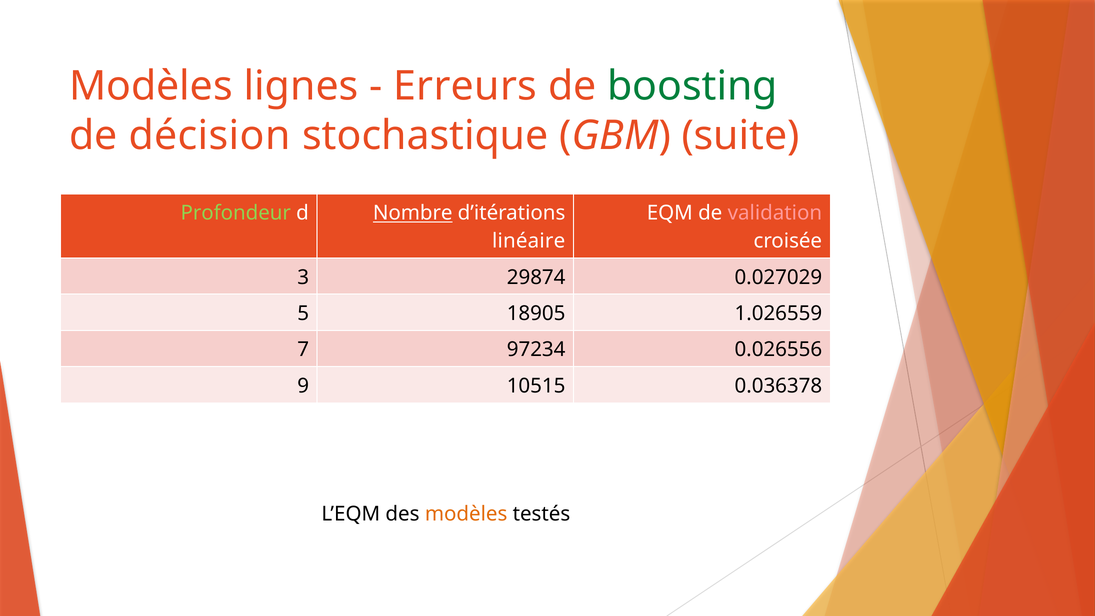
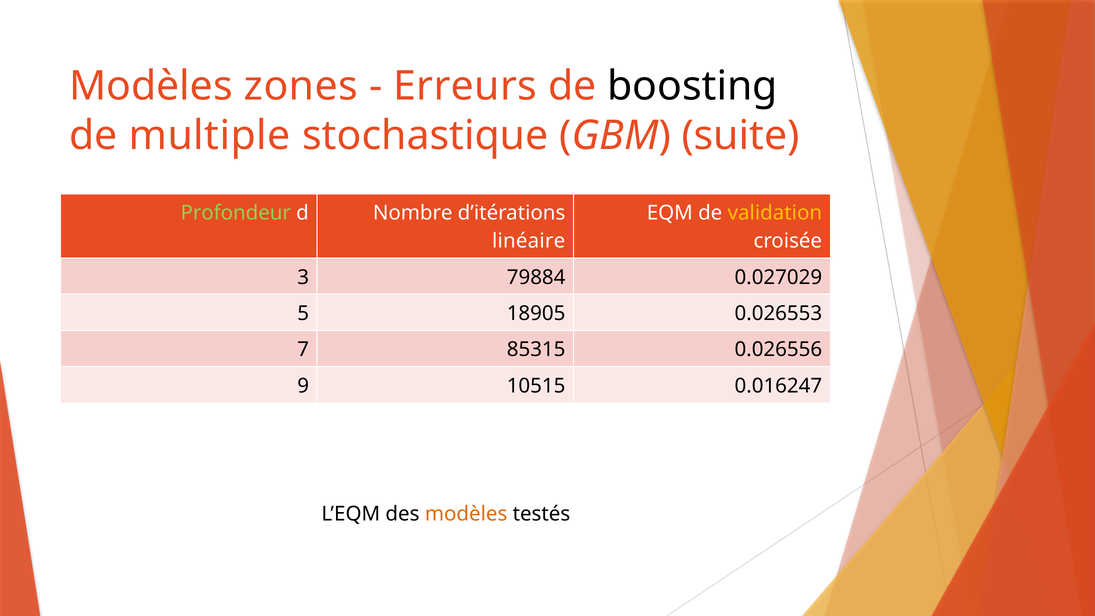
lignes: lignes -> zones (301, 86)
boosting colour: green -> black (692, 86)
décision: décision -> multiple (210, 136)
Nombre underline: present -> none (413, 213)
validation colour: pink -> yellow (775, 213)
29874: 29874 -> 79884 (536, 277)
1.026559: 1.026559 -> 0.026553 (778, 313)
97234: 97234 -> 85315 (536, 350)
0.036378: 0.036378 -> 0.016247 (778, 386)
